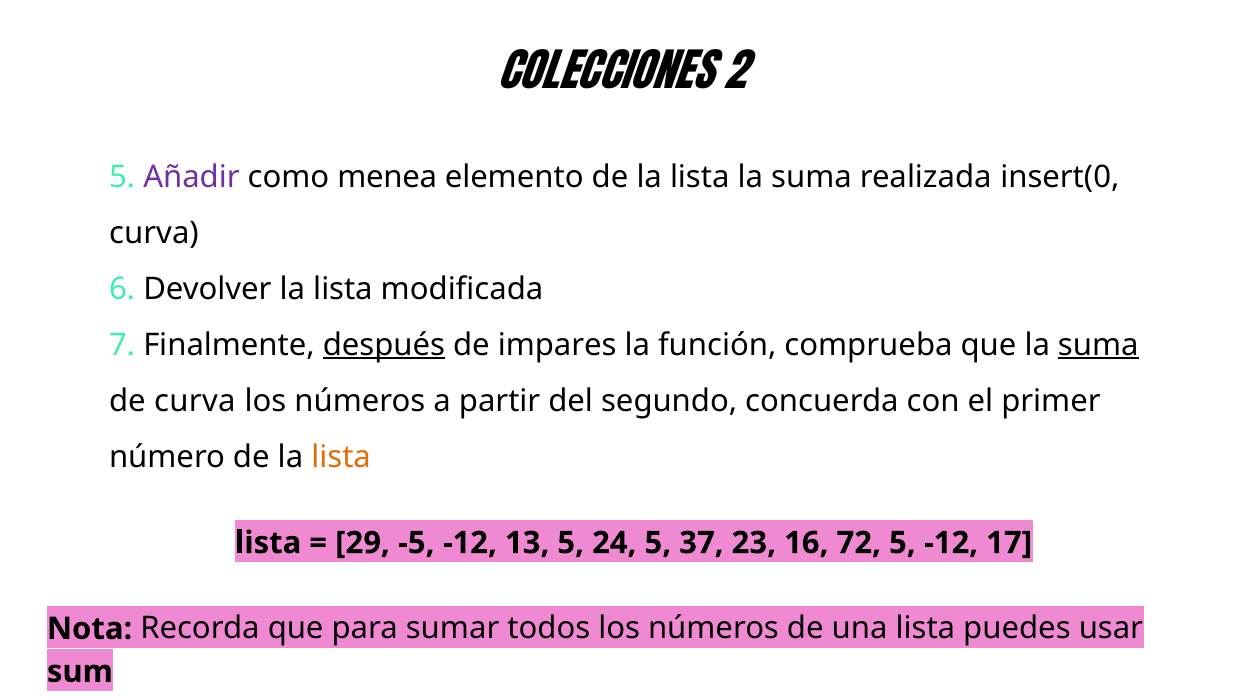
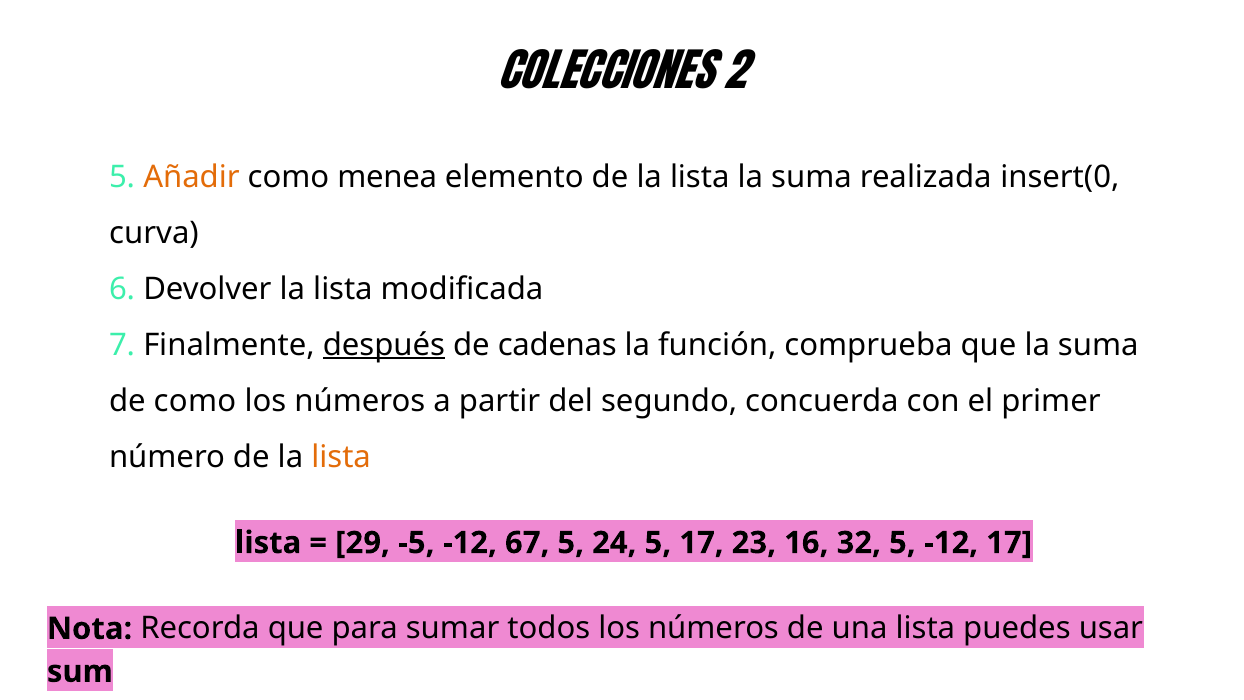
Añadir colour: purple -> orange (191, 177)
impares: impares -> cadenas (557, 345)
suma underline: present -> none (1098, 345)
de curva: curva -> como (195, 401)
13: 13 -> 67 (527, 543)
5 37: 37 -> 17 (701, 543)
72: 72 -> 32 (859, 543)
